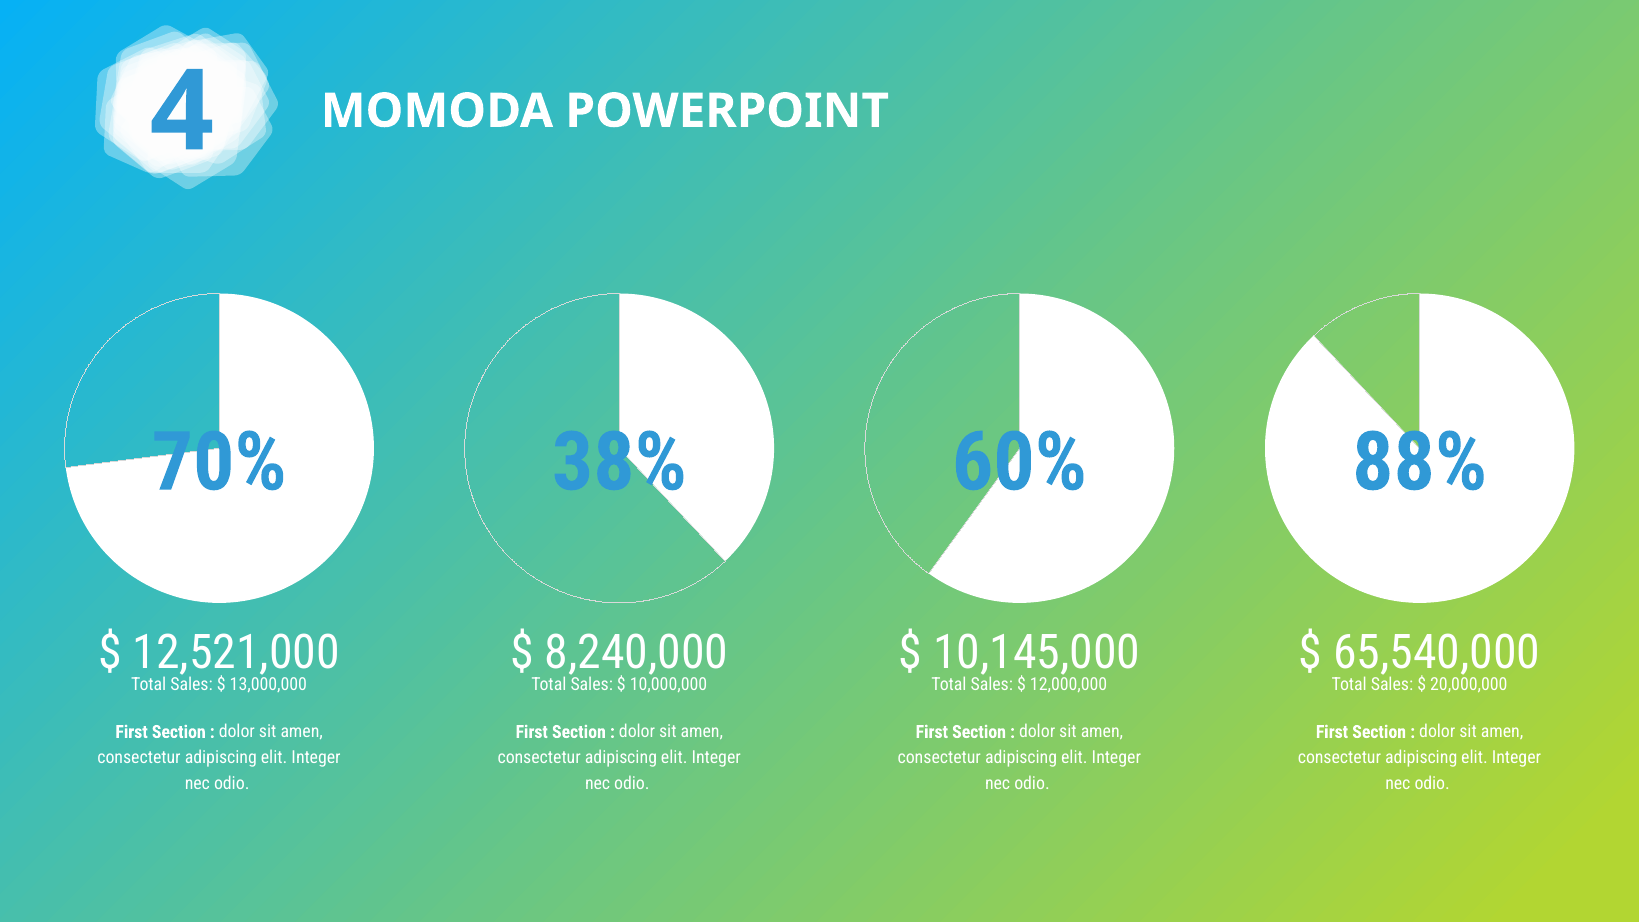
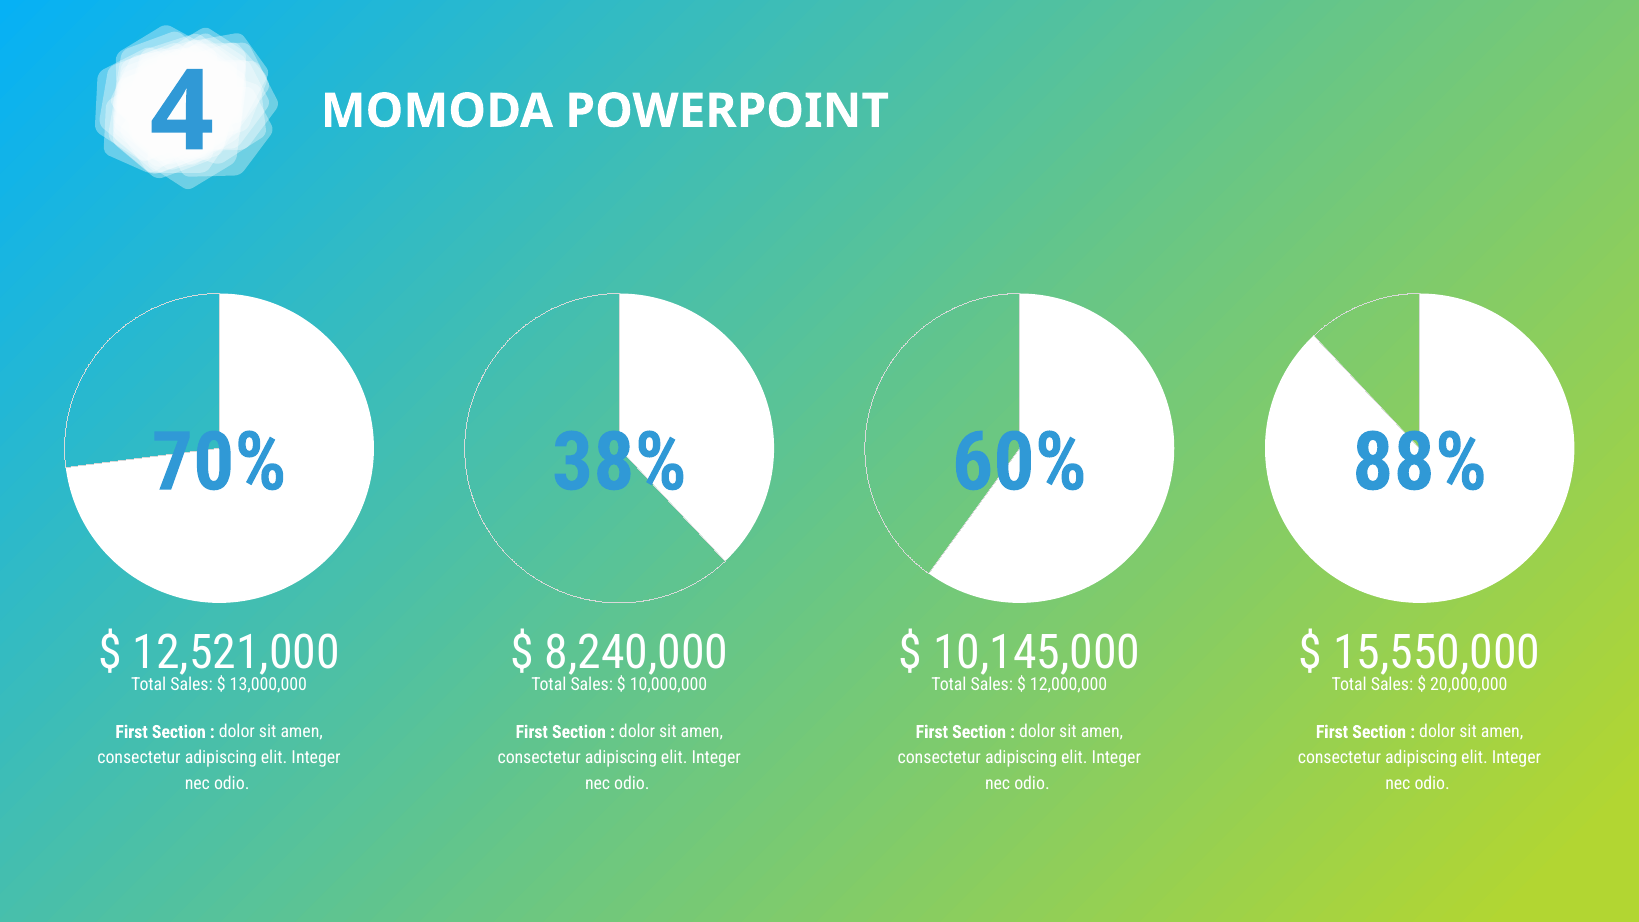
65,540,000: 65,540,000 -> 15,550,000 (1437, 653)
